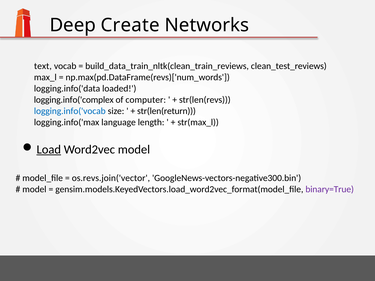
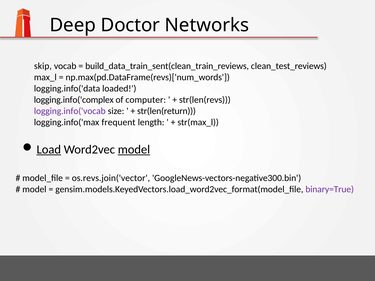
Create: Create -> Doctor (130, 25)
text: text -> skip (43, 66)
build_data_train_nltk(clean_train_reviews: build_data_train_nltk(clean_train_reviews -> build_data_train_sent(clean_train_reviews (167, 66)
logging.info('vocab colour: blue -> purple (70, 111)
language: language -> frequent (119, 122)
model underline: none -> present (134, 150)
